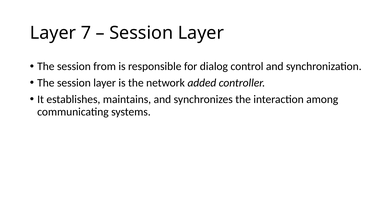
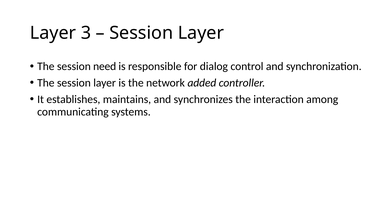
7: 7 -> 3 (86, 33)
from: from -> need (105, 66)
